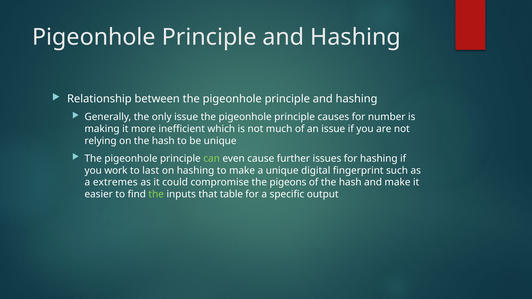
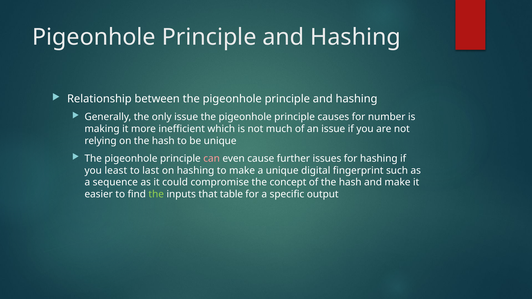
can colour: light green -> pink (212, 159)
work: work -> least (116, 171)
extremes: extremes -> sequence (115, 183)
pigeons: pigeons -> concept (288, 183)
